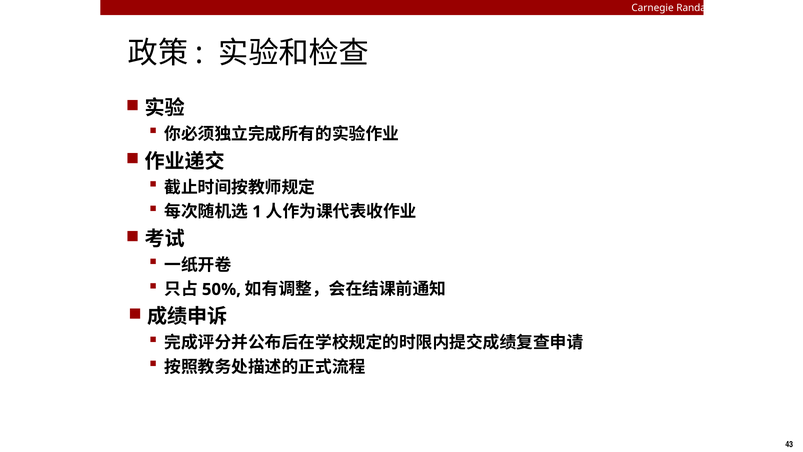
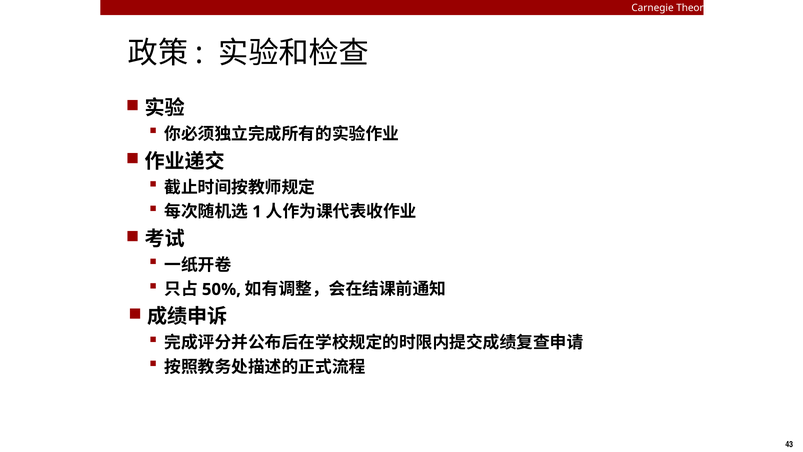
Randal: Randal -> Theory (692, 8)
